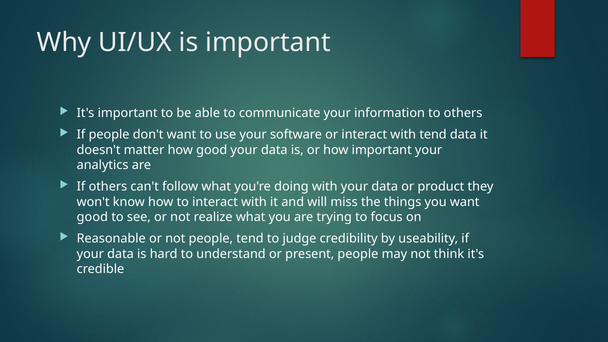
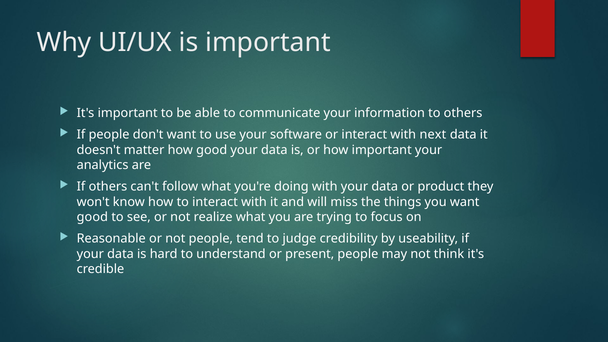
with tend: tend -> next (433, 135)
